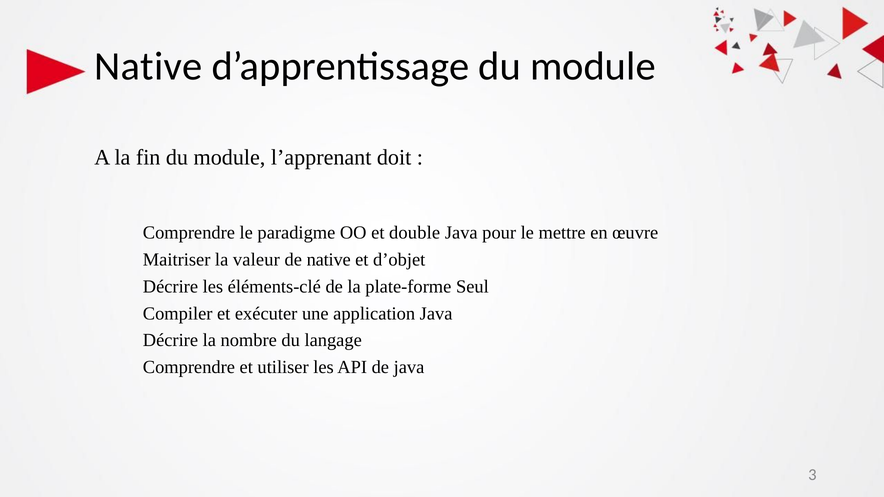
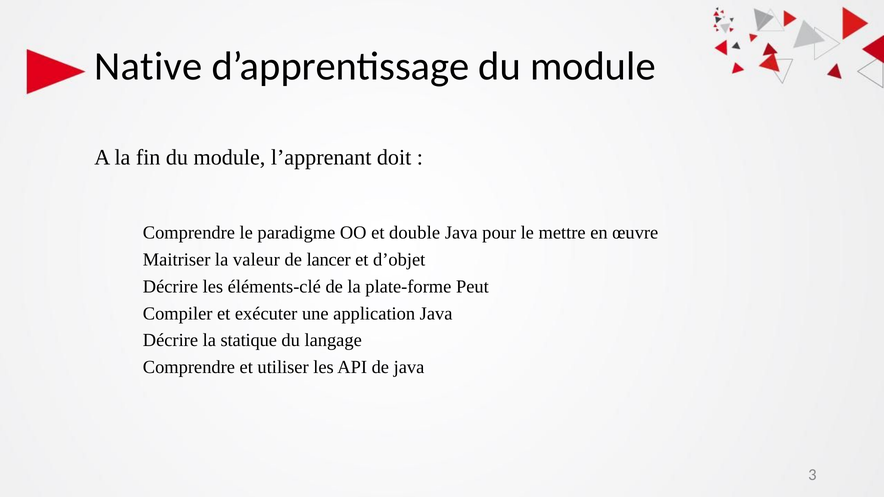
de native: native -> lancer (329, 260)
Seul: Seul -> Peut (472, 287)
nombre: nombre -> statique (249, 341)
